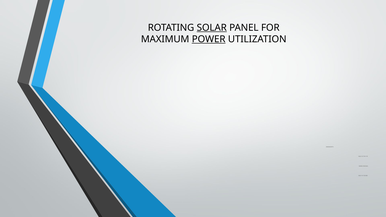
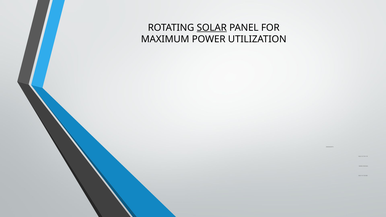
POWER underline: present -> none (209, 39)
